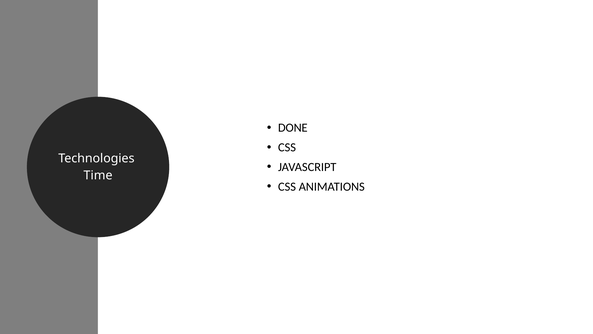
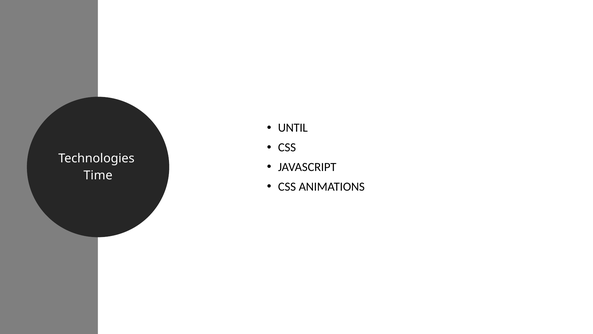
DONE: DONE -> UNTIL (293, 128)
